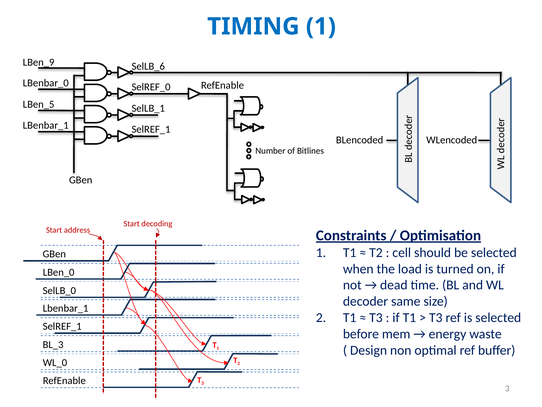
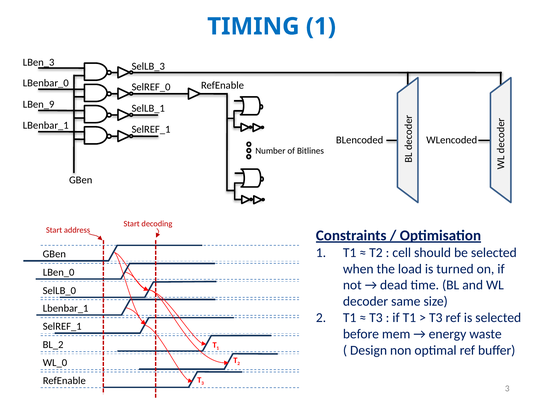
LBen_9: LBen_9 -> LBen_3 (39, 62)
SelLB_6: SelLB_6 -> SelLB_3 (148, 66)
LBen_5: LBen_5 -> LBen_9 (39, 104)
BL_3: BL_3 -> BL_2 (53, 344)
